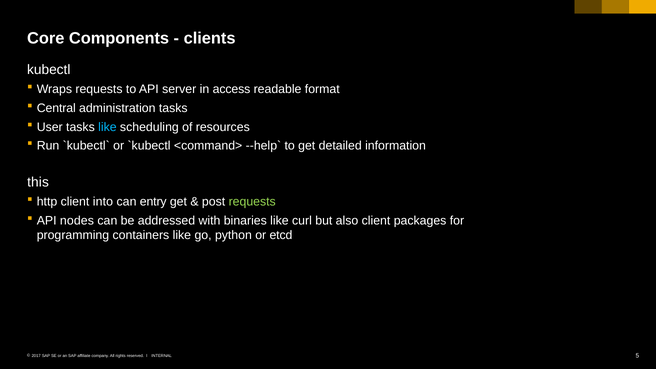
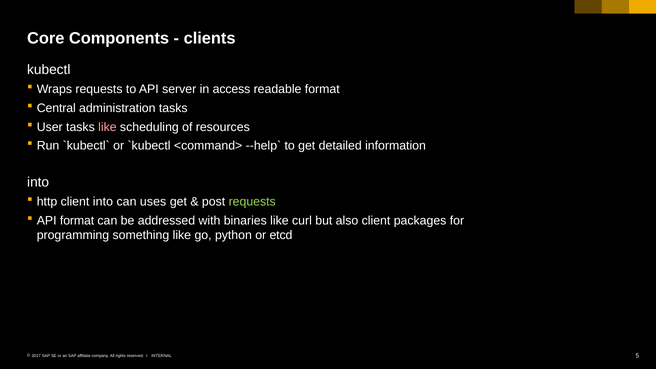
like colour: light blue -> pink (107, 127)
this: this -> into (38, 182)
entry: entry -> uses (153, 202)
API nodes: nodes -> format (77, 220)
containers: containers -> something (141, 235)
